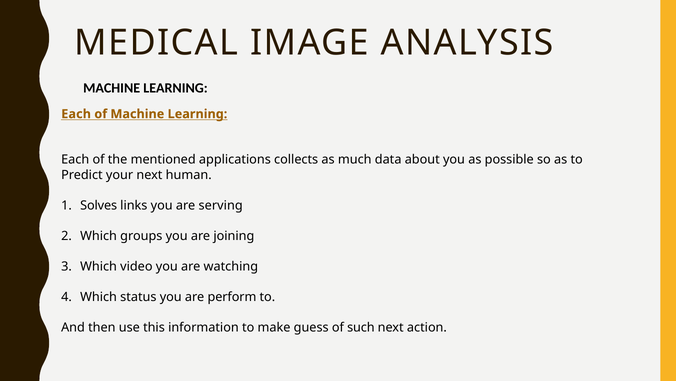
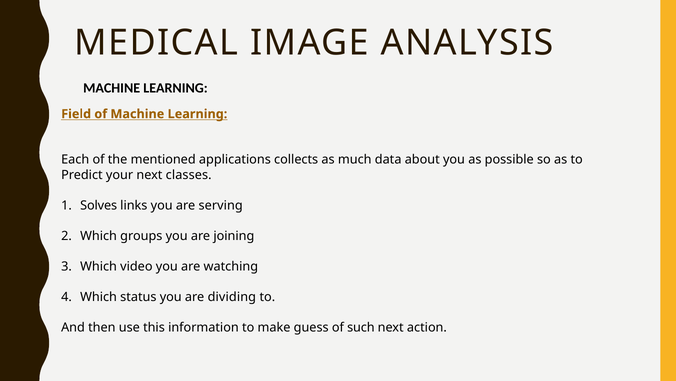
Each: Each -> Field (76, 114)
human: human -> classes (189, 175)
perform: perform -> dividing (232, 296)
